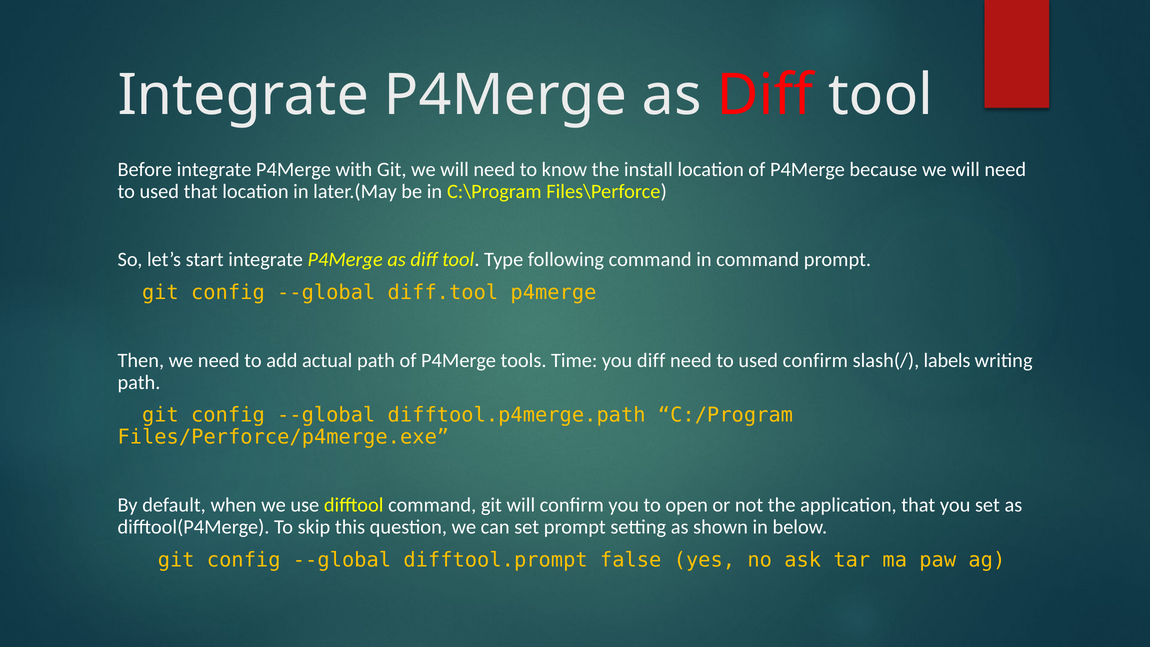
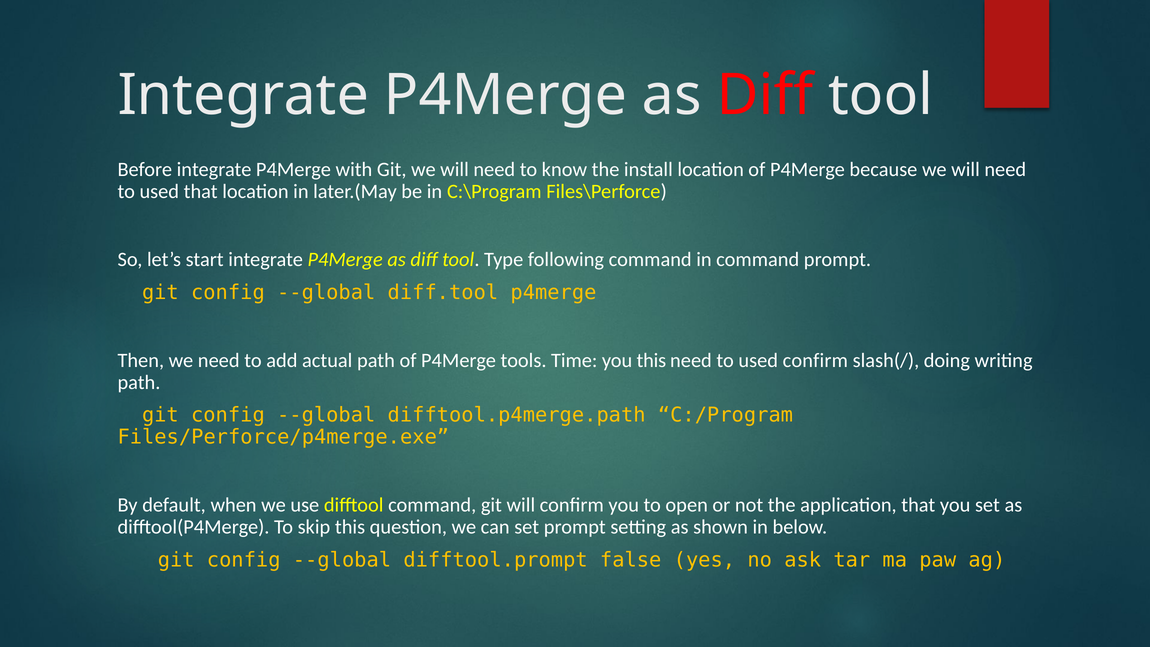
you diff: diff -> this (651, 360)
labels: labels -> doing (947, 360)
